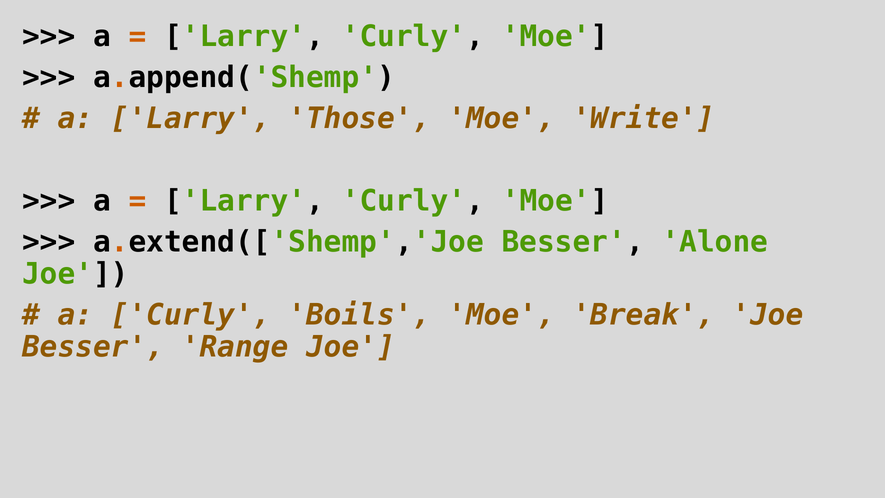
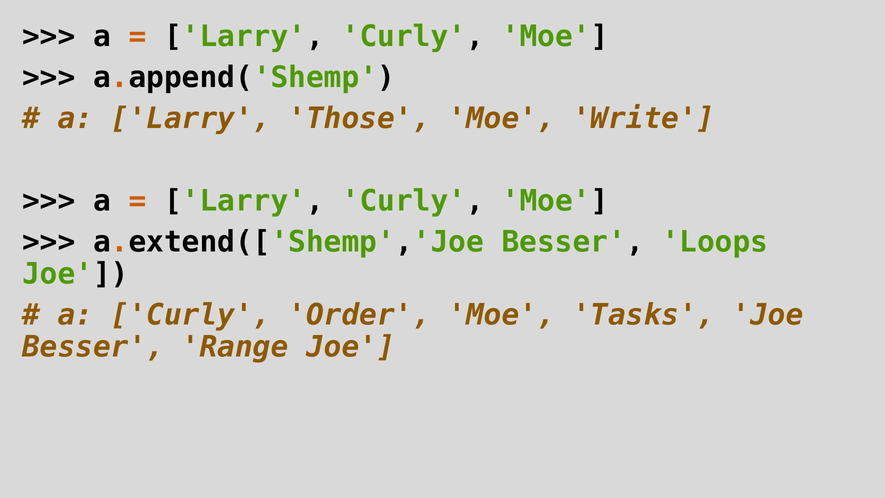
Alone: Alone -> Loops (715, 242)
Boils: Boils -> Order (359, 315)
Break: Break -> Tasks (644, 315)
